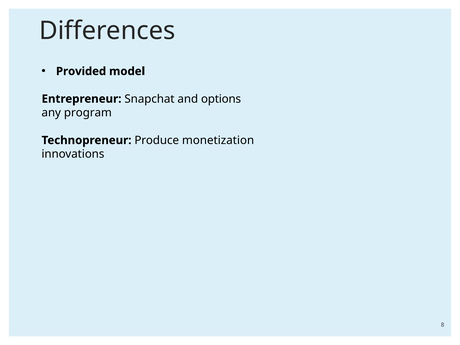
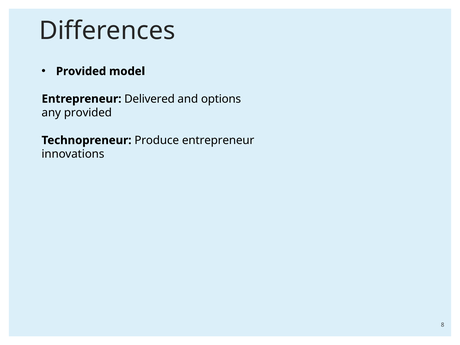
Snapchat: Snapchat -> Delivered (150, 99)
any program: program -> provided (88, 113)
Produce monetization: monetization -> entrepreneur (218, 140)
